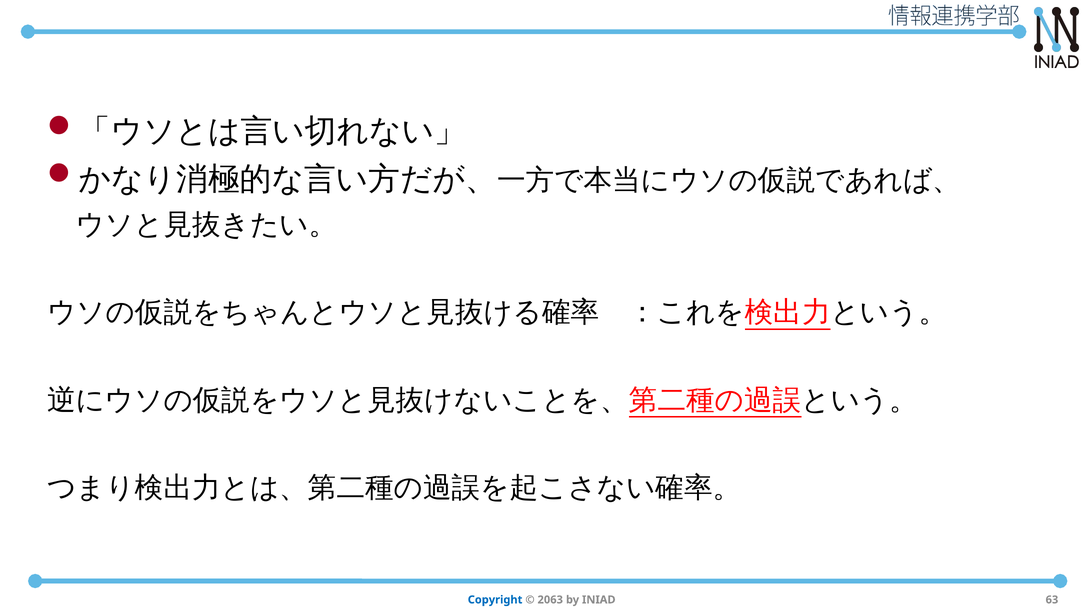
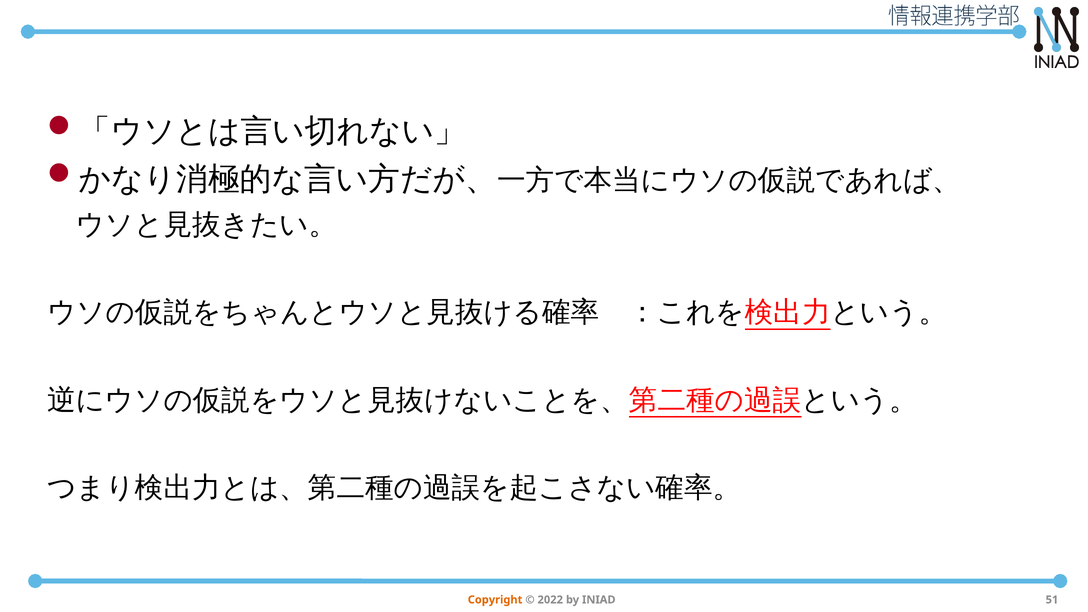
Copyright colour: blue -> orange (495, 600)
2063: 2063 -> 2022 (550, 600)
63: 63 -> 51 (1052, 600)
